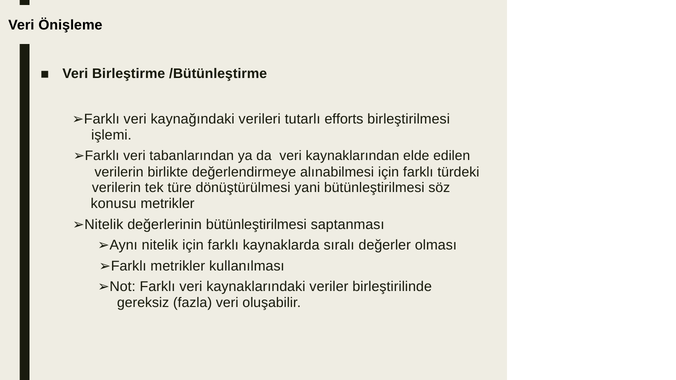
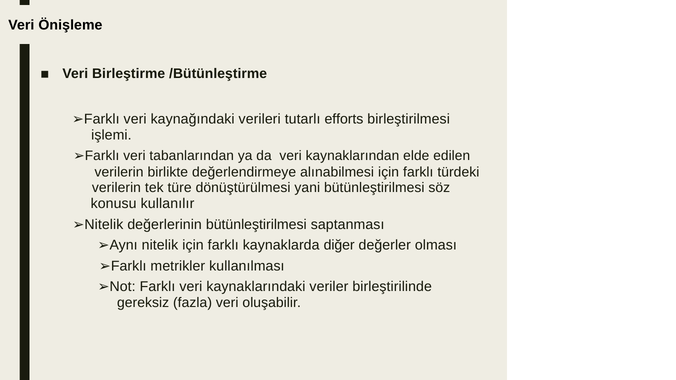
konusu metrikler: metrikler -> kullanılır (167, 204)
sıralı: sıralı -> diğer (339, 245)
